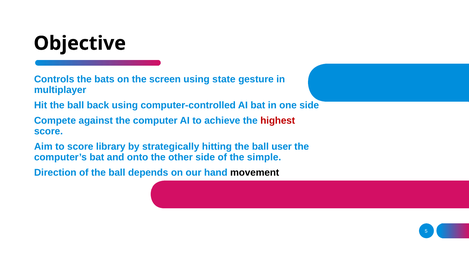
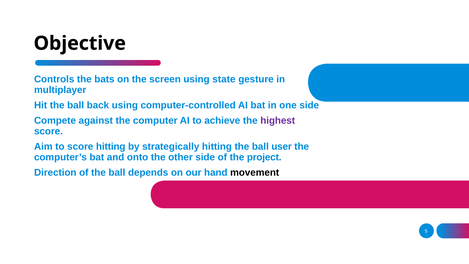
highest colour: red -> purple (278, 121)
score library: library -> hitting (111, 147)
simple: simple -> project (264, 157)
